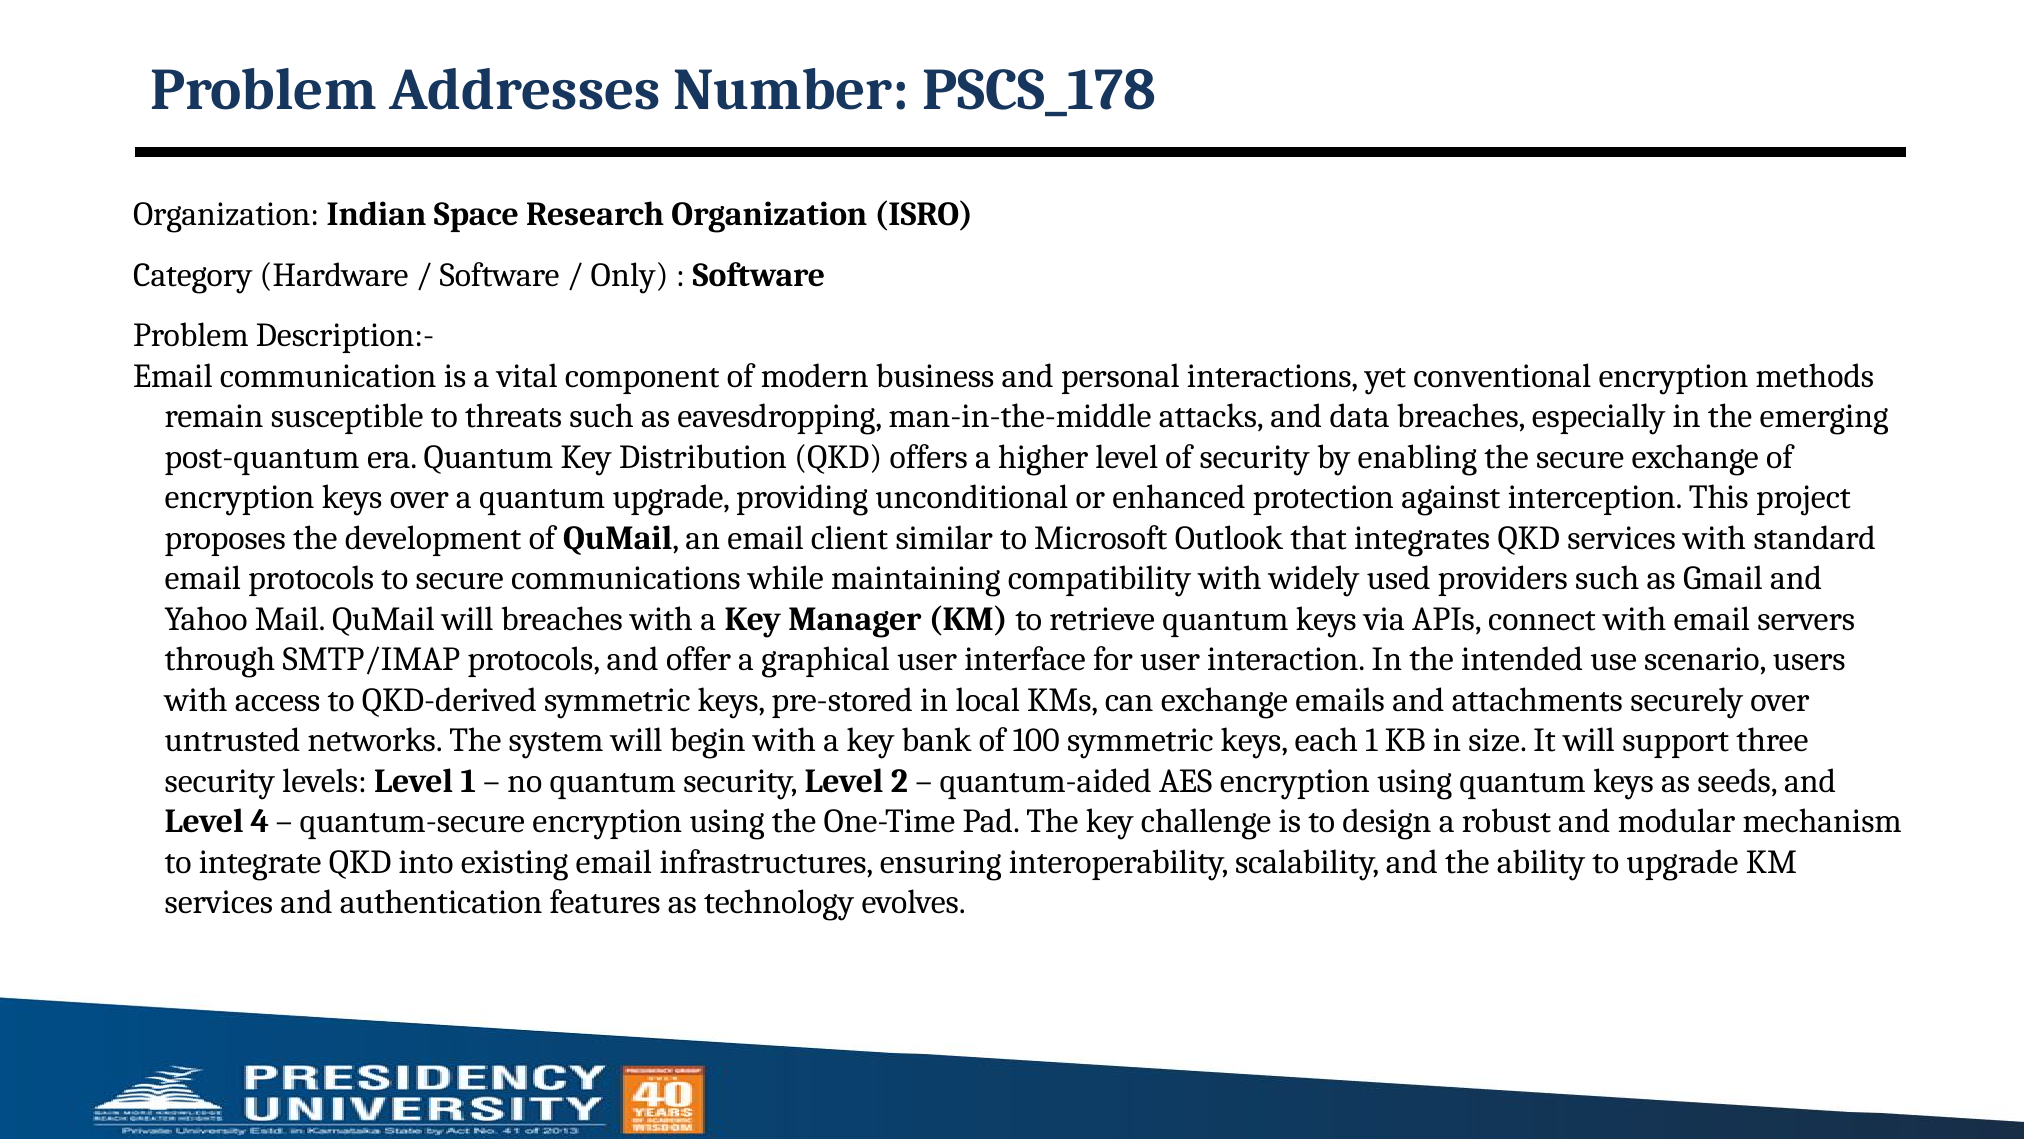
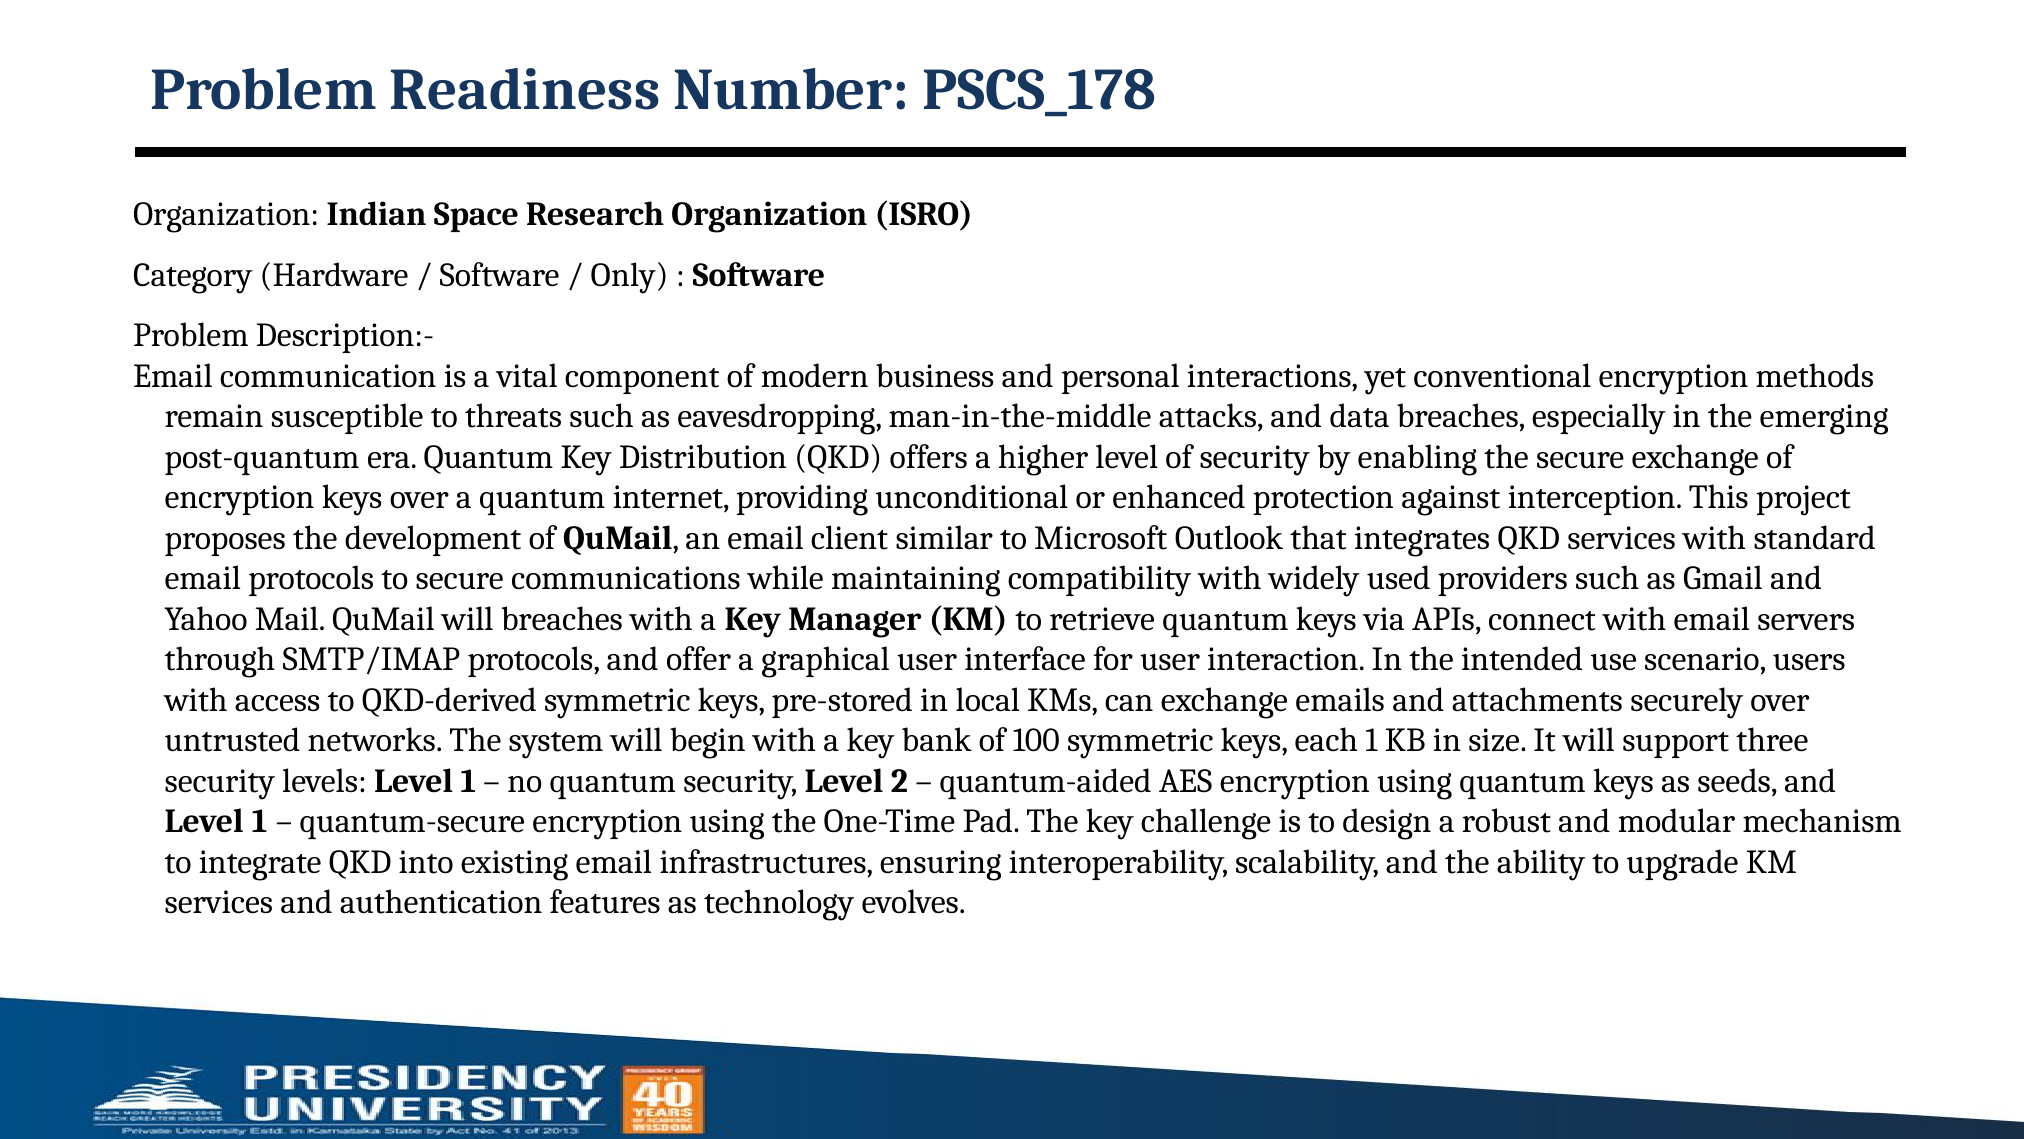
Addresses: Addresses -> Readiness (525, 90)
quantum upgrade: upgrade -> internet (671, 497)
4: 4 -> 1 (259, 821)
